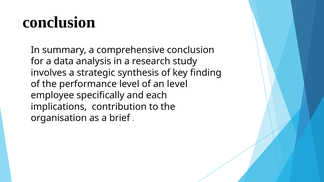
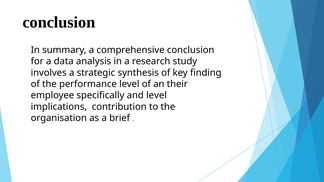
an level: level -> their (177, 84)
and each: each -> level (157, 95)
